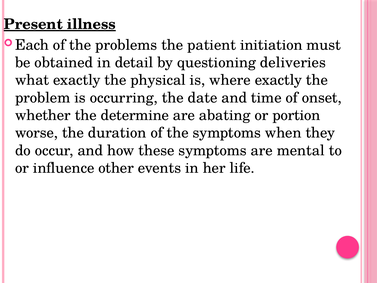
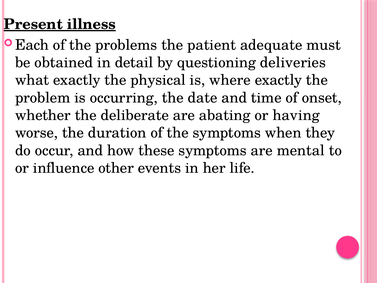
initiation: initiation -> adequate (271, 45)
determine: determine -> deliberate (135, 115)
portion: portion -> having (296, 115)
